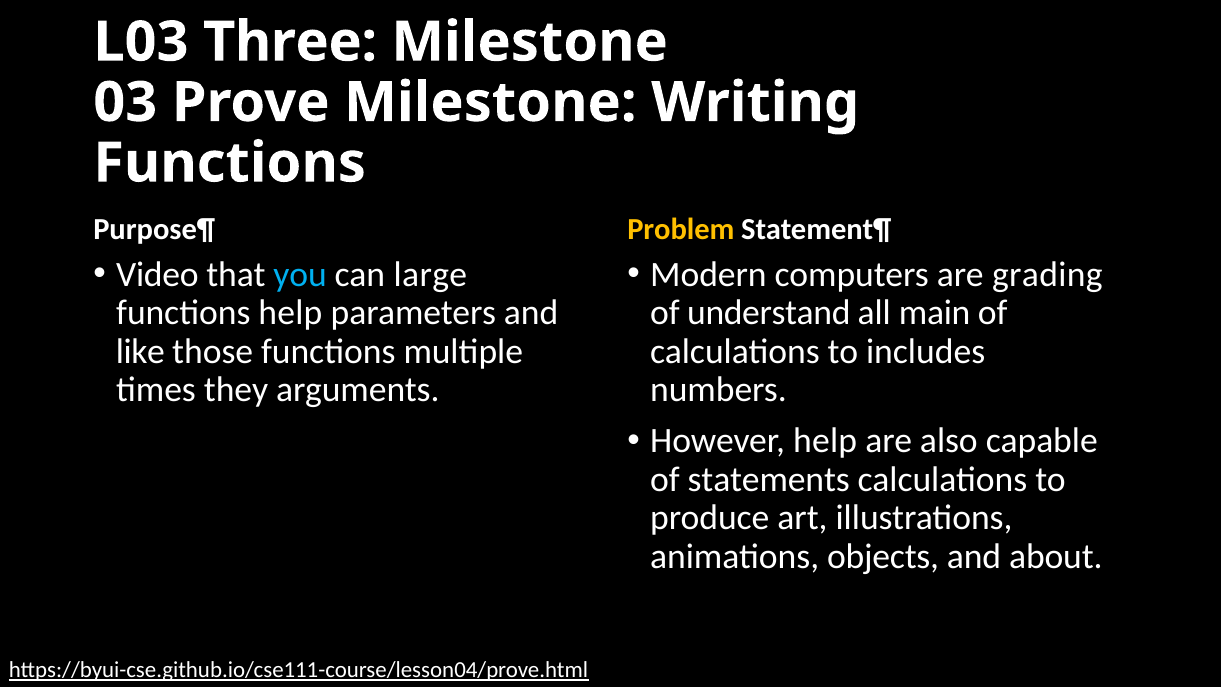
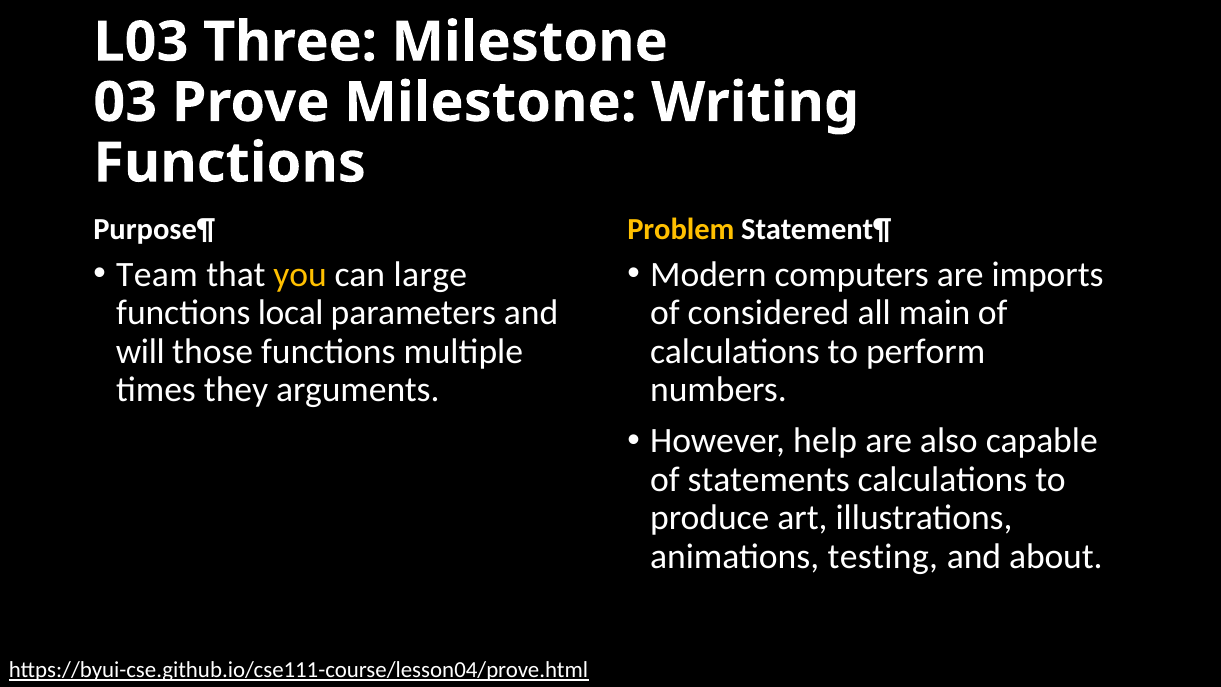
Video: Video -> Team (157, 275)
you colour: light blue -> yellow (300, 275)
grading: grading -> imports (1048, 275)
functions help: help -> local (291, 313)
understand: understand -> considered (769, 313)
like: like -> will (140, 351)
includes: includes -> perform (926, 351)
objects: objects -> testing (883, 557)
